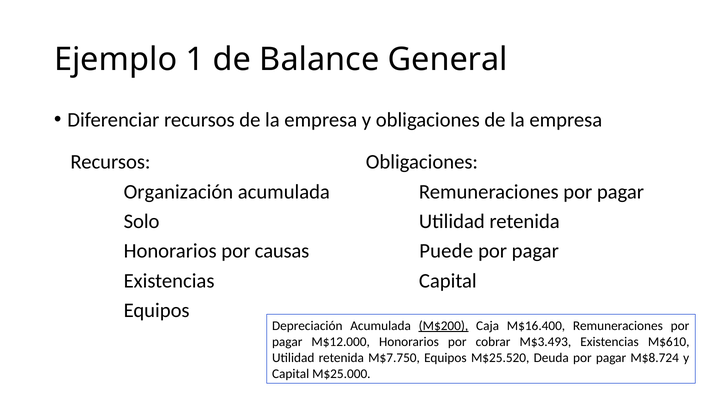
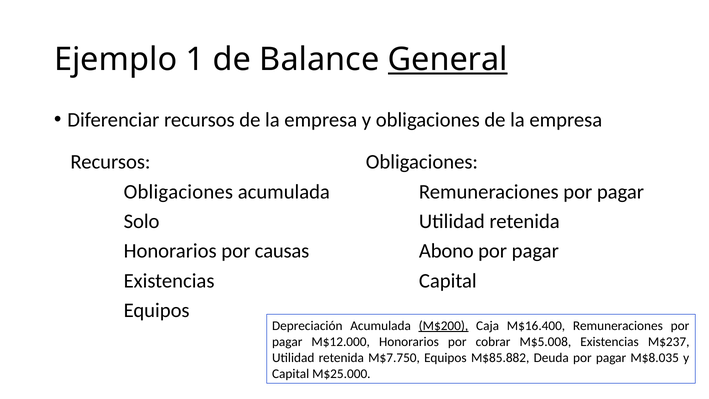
General underline: none -> present (448, 60)
Organización: Organización -> Obligaciones (178, 192)
Puede: Puede -> Abono (446, 251)
M$3.493: M$3.493 -> M$5.008 (545, 342)
M$610: M$610 -> M$237 (669, 342)
M$25.520: M$25.520 -> M$85.882 (500, 357)
M$8.724: M$8.724 -> M$8.035 (655, 357)
